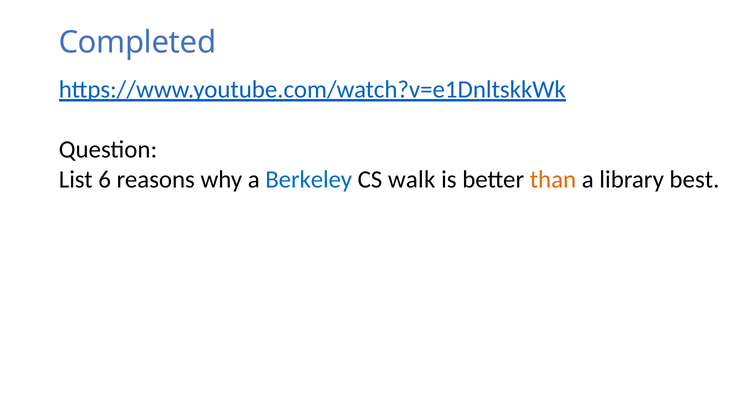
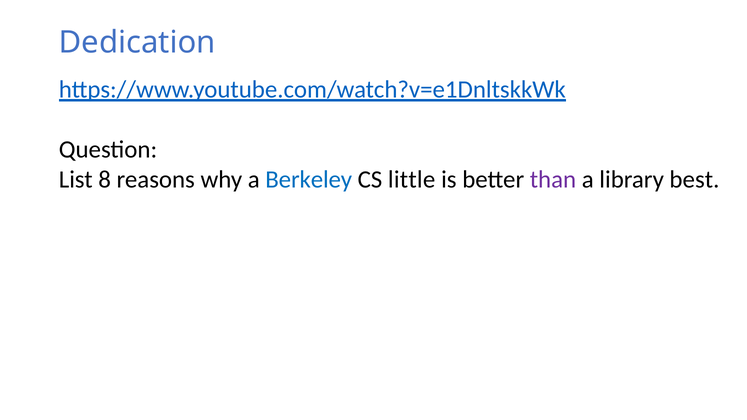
Completed: Completed -> Dedication (137, 43)
6: 6 -> 8 (105, 180)
walk: walk -> little (412, 180)
than colour: orange -> purple (553, 180)
